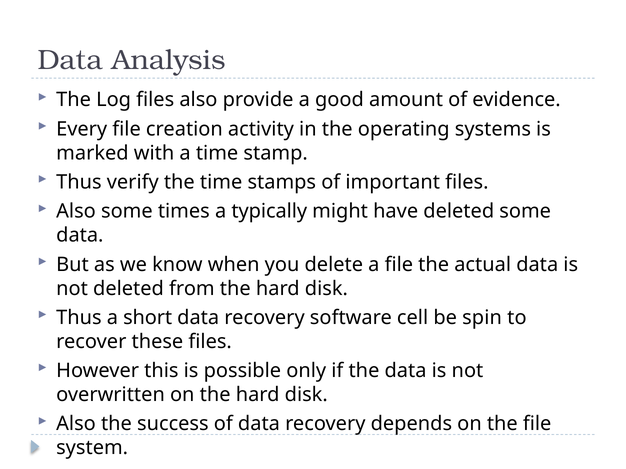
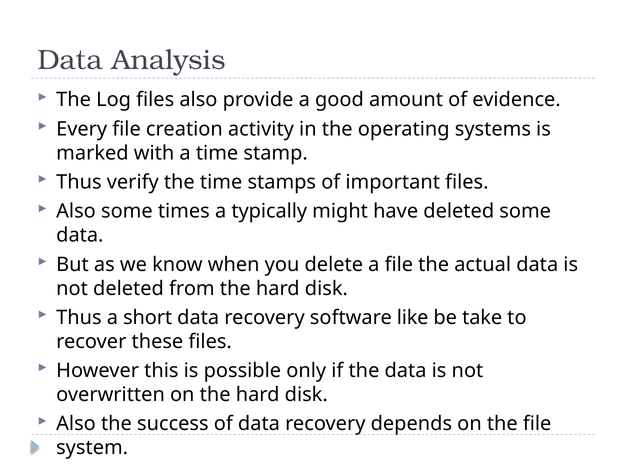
cell: cell -> like (413, 318)
spin: spin -> take (482, 318)
